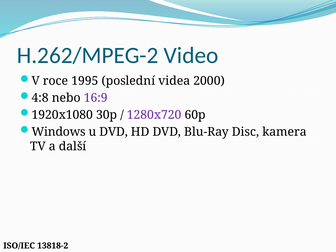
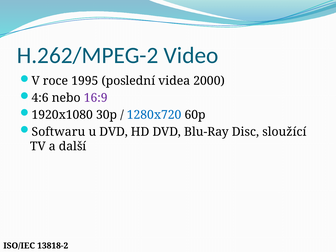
4:8: 4:8 -> 4:6 (40, 98)
1280x720 colour: purple -> blue (154, 115)
Windows: Windows -> Softwaru (58, 132)
kamera: kamera -> sloužící (284, 132)
